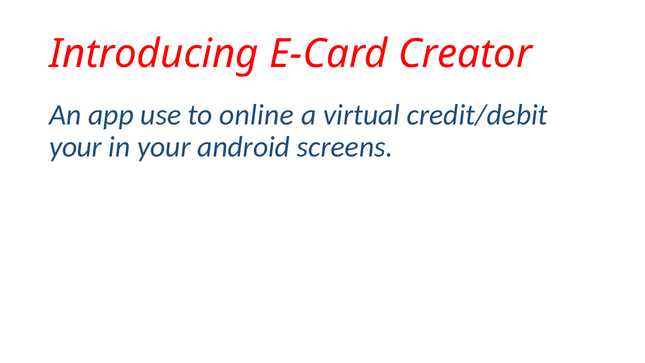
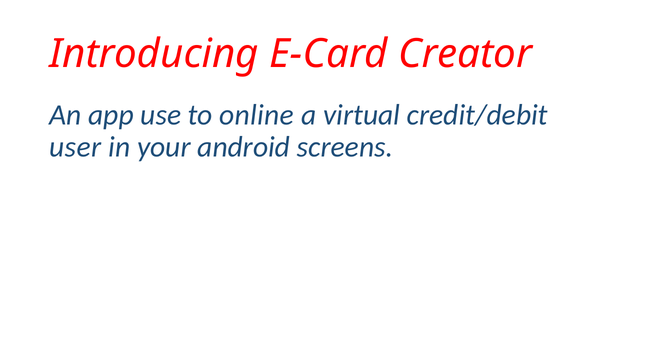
your: your -> user (75, 147)
